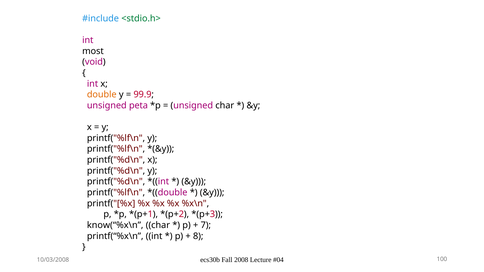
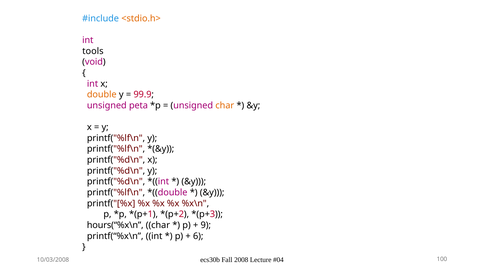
<stdio.h> colour: green -> orange (141, 18)
most: most -> tools (93, 51)
char colour: black -> orange (225, 106)
know(“%x\n: know(“%x\n -> hours(“%x\n (115, 225)
7: 7 -> 9 (206, 225)
8: 8 -> 6 (198, 236)
